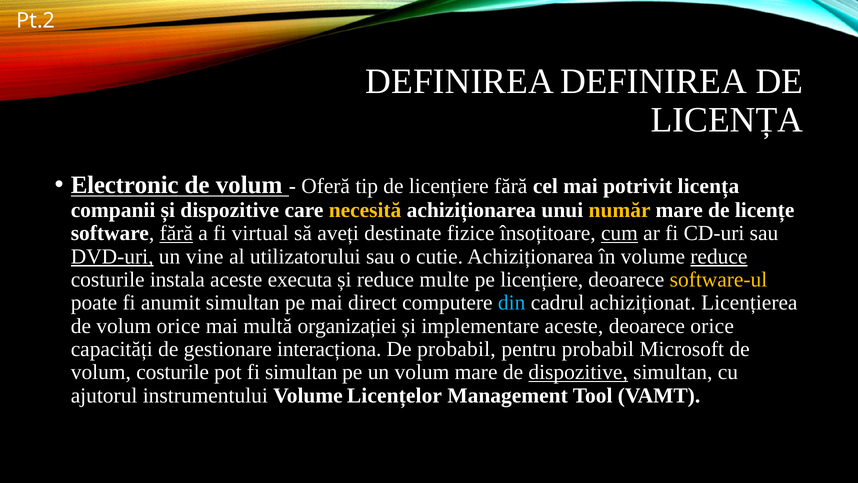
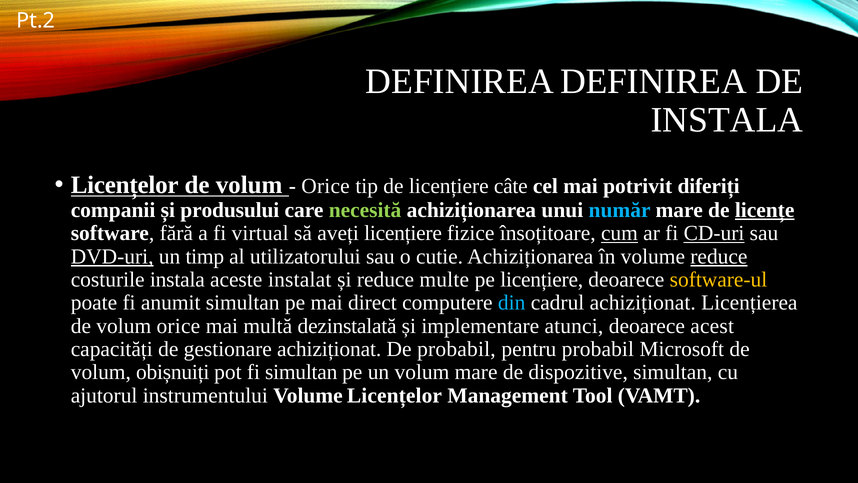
LICENȚA: LICENȚA -> INSTALA (727, 120)
Electronic: Electronic -> Licențelor (125, 185)
Oferă: Oferă -> Orice (326, 186)
licențiere fără: fără -> câte (511, 186)
potrivit licența: licența -> diferiți (709, 186)
și dispozitive: dispozitive -> produsului (230, 210)
necesită colour: yellow -> light green (365, 210)
număr colour: yellow -> light blue (620, 210)
licențe underline: none -> present (765, 210)
fără underline: present -> none (176, 233)
aveți destinate: destinate -> licențiere (403, 233)
CD-uri underline: none -> present (714, 233)
vine: vine -> timp (205, 256)
executa: executa -> instalat (300, 279)
organizației: organizației -> dezinstalată (347, 326)
implementare aceste: aceste -> atunci (574, 326)
deoarece orice: orice -> acest (712, 326)
gestionare interacționa: interacționa -> achiziționat (329, 349)
volum costurile: costurile -> obișnuiți (173, 372)
dispozitive underline: present -> none (578, 372)
